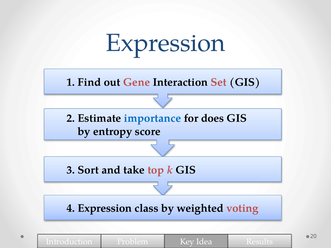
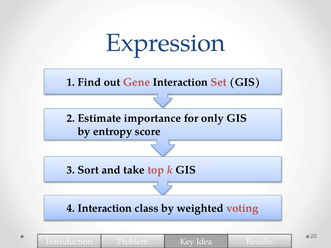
importance colour: blue -> black (153, 118)
does: does -> only (212, 118)
4 Expression: Expression -> Interaction (105, 209)
